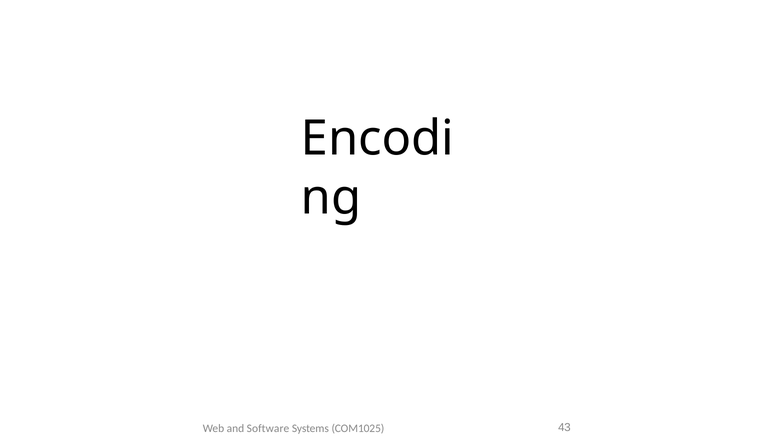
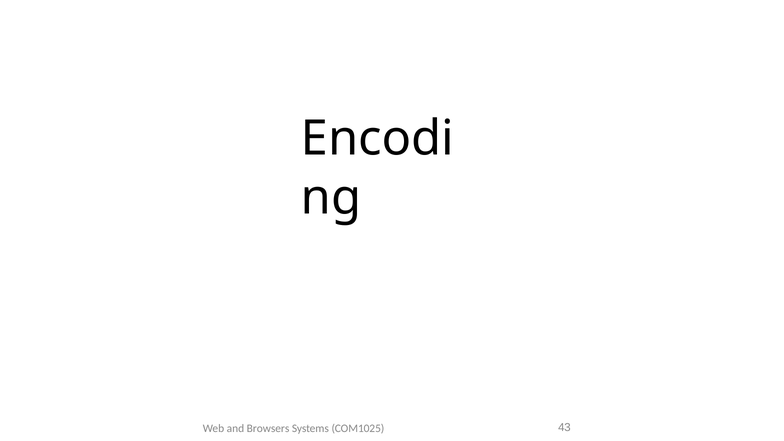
Software: Software -> Browsers (268, 429)
